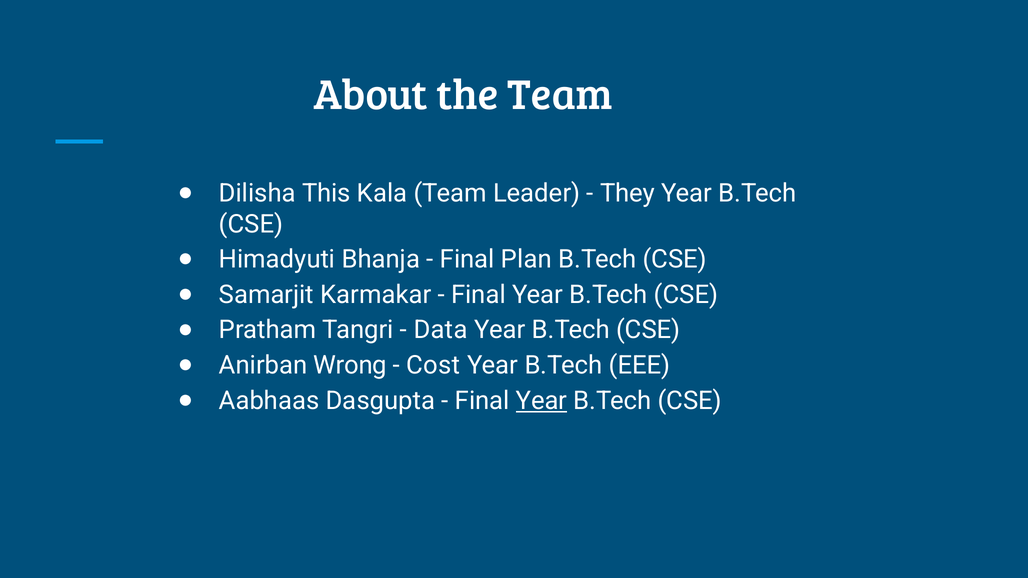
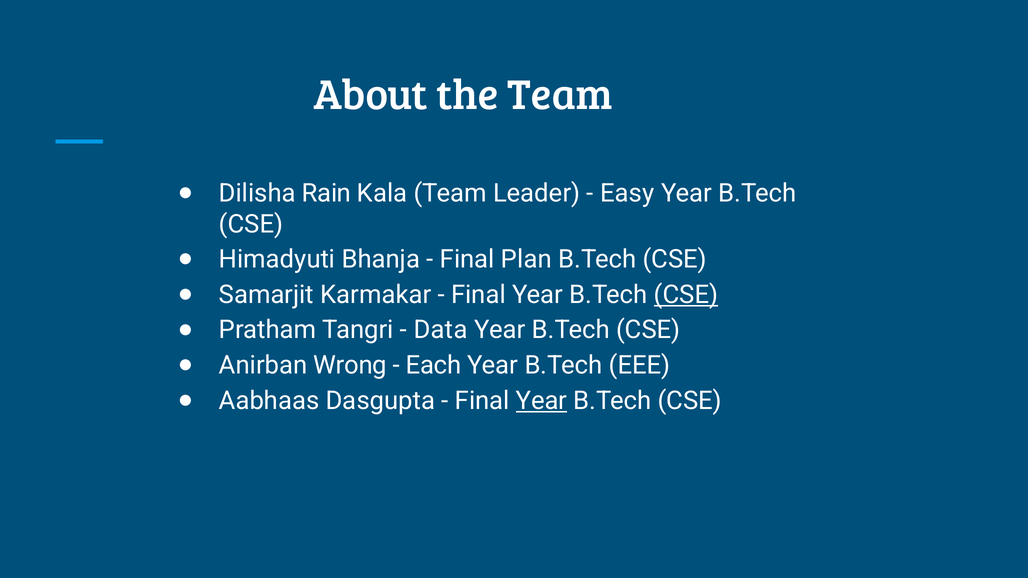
This: This -> Rain (326, 193)
They: They -> Easy (627, 193)
CSE underline: none -> present (686, 295)
Cost: Cost -> Each (434, 365)
